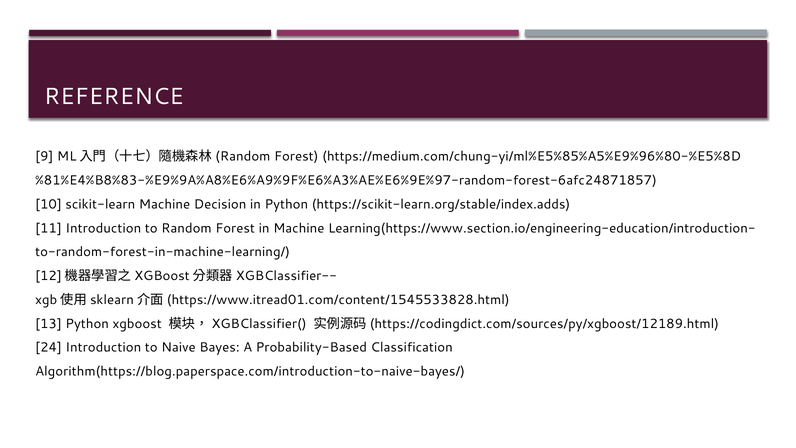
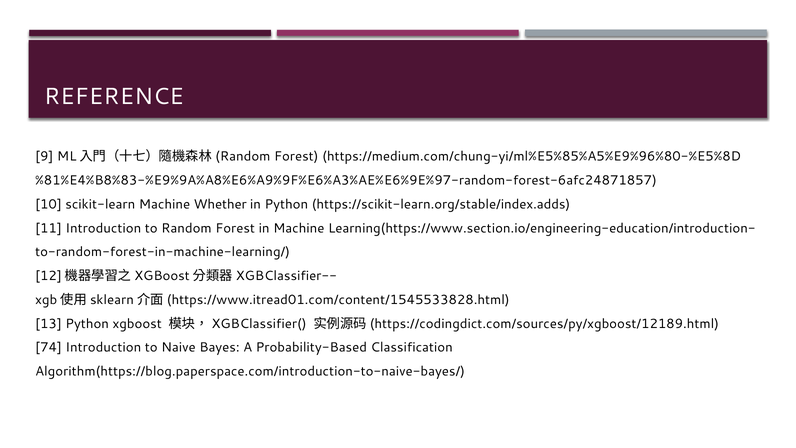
Decision: Decision -> Whether (220, 204)
24: 24 -> 74 (49, 347)
